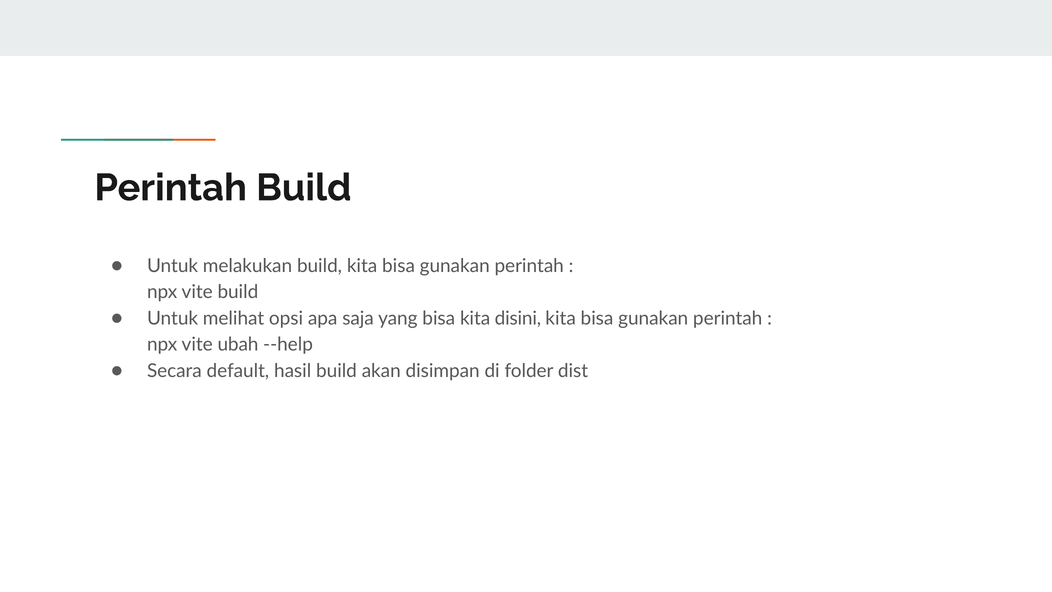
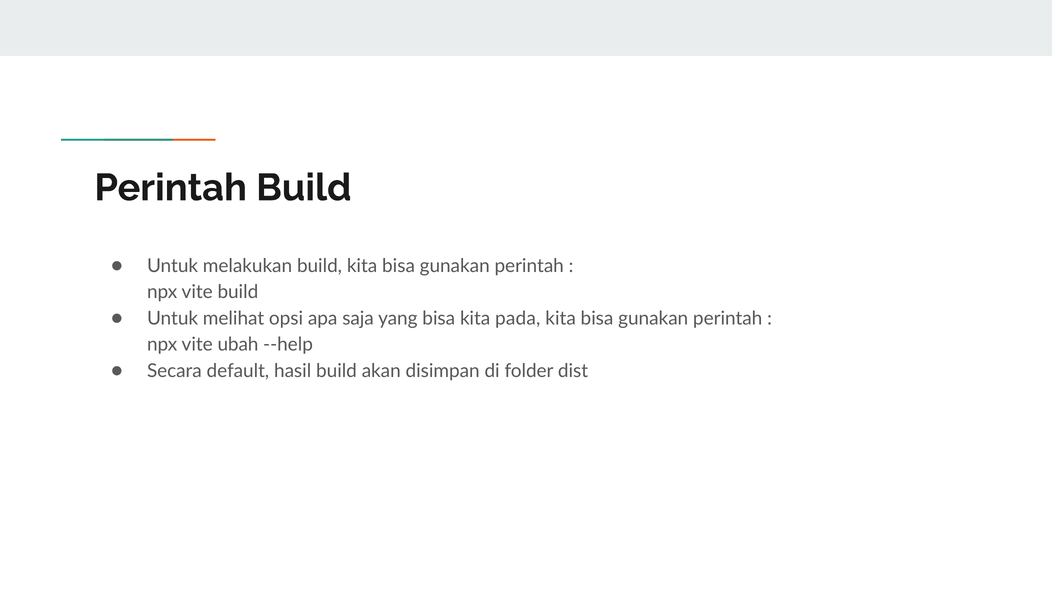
disini: disini -> pada (518, 318)
